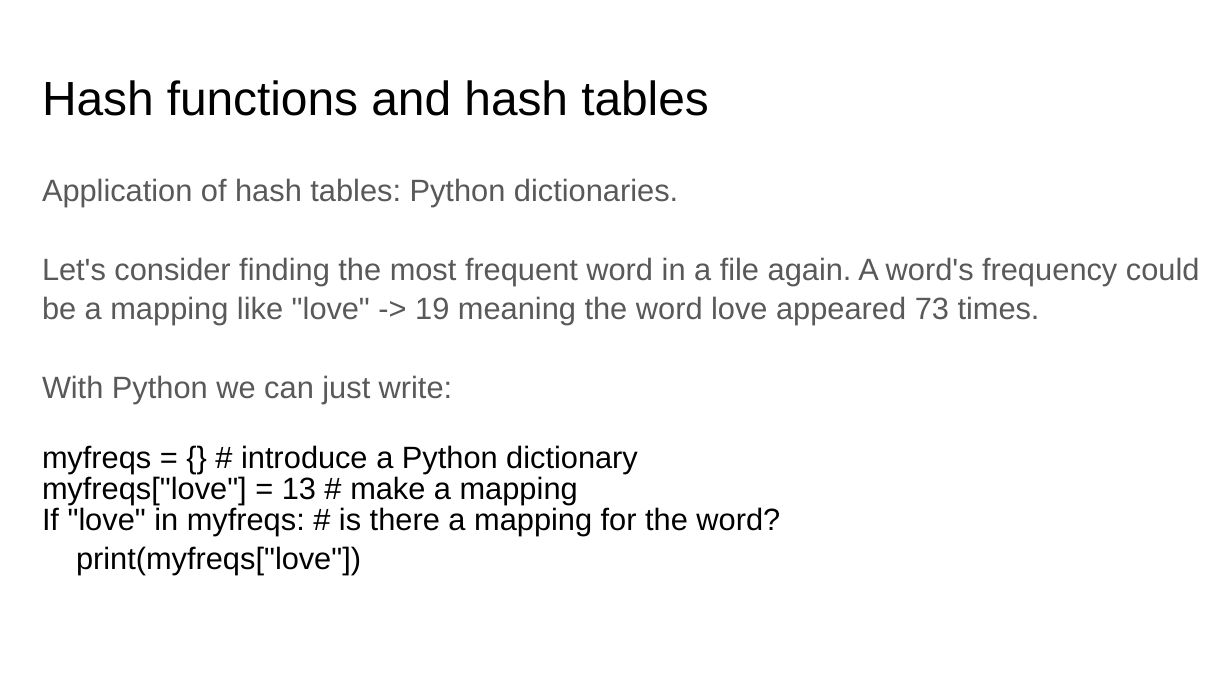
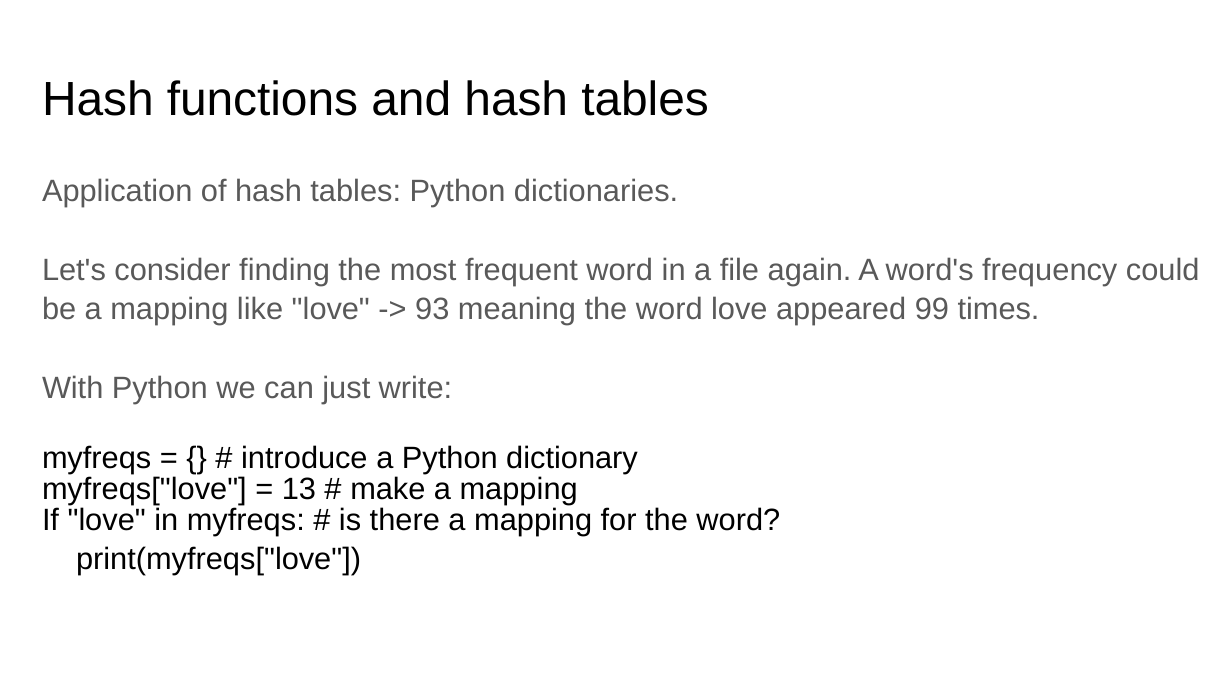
19: 19 -> 93 (432, 309)
73: 73 -> 99 (932, 309)
